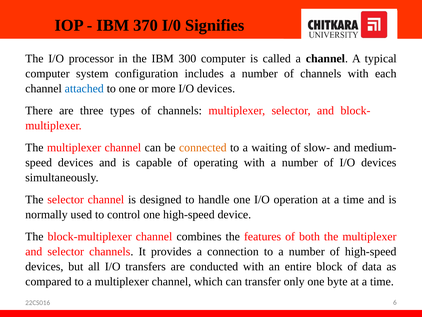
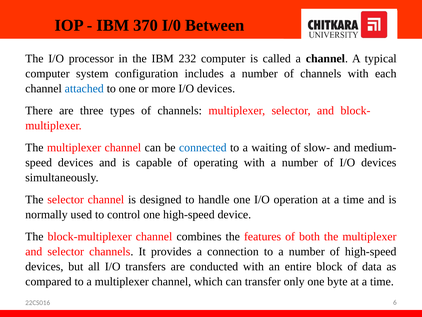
Signifies: Signifies -> Between (215, 25)
300: 300 -> 232 (187, 58)
connected colour: orange -> blue (203, 147)
